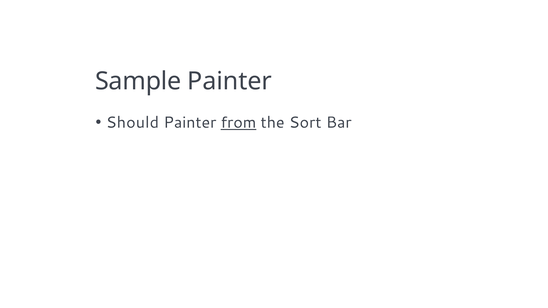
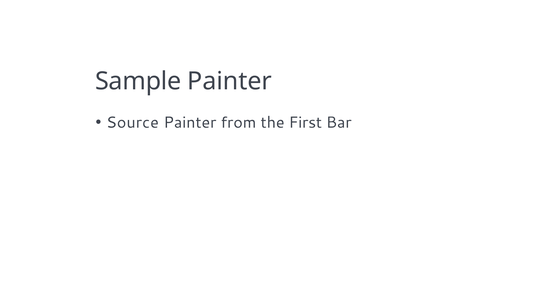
Should: Should -> Source (132, 123)
from underline: present -> none (239, 123)
Sort: Sort -> First (305, 123)
